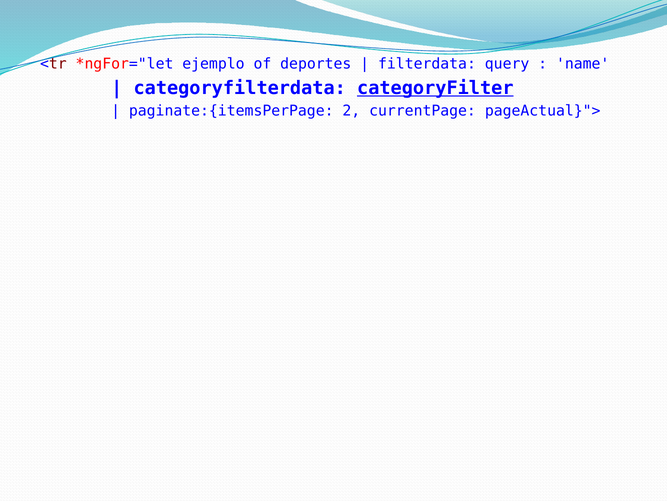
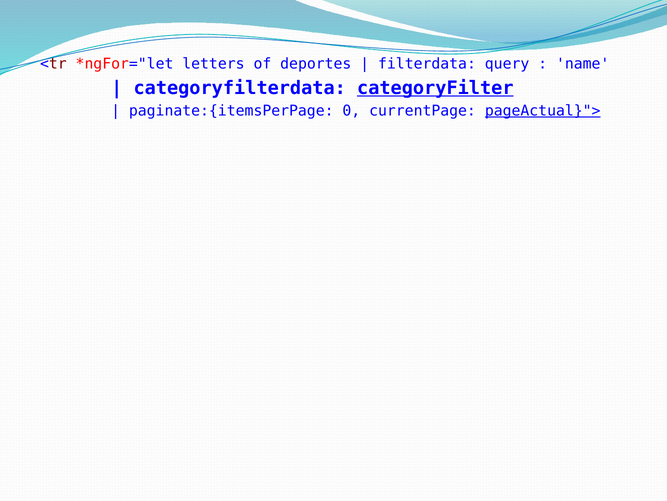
ejemplo: ejemplo -> letters (213, 64)
2: 2 -> 0 (351, 110)
pageActual}"> underline: none -> present (543, 110)
